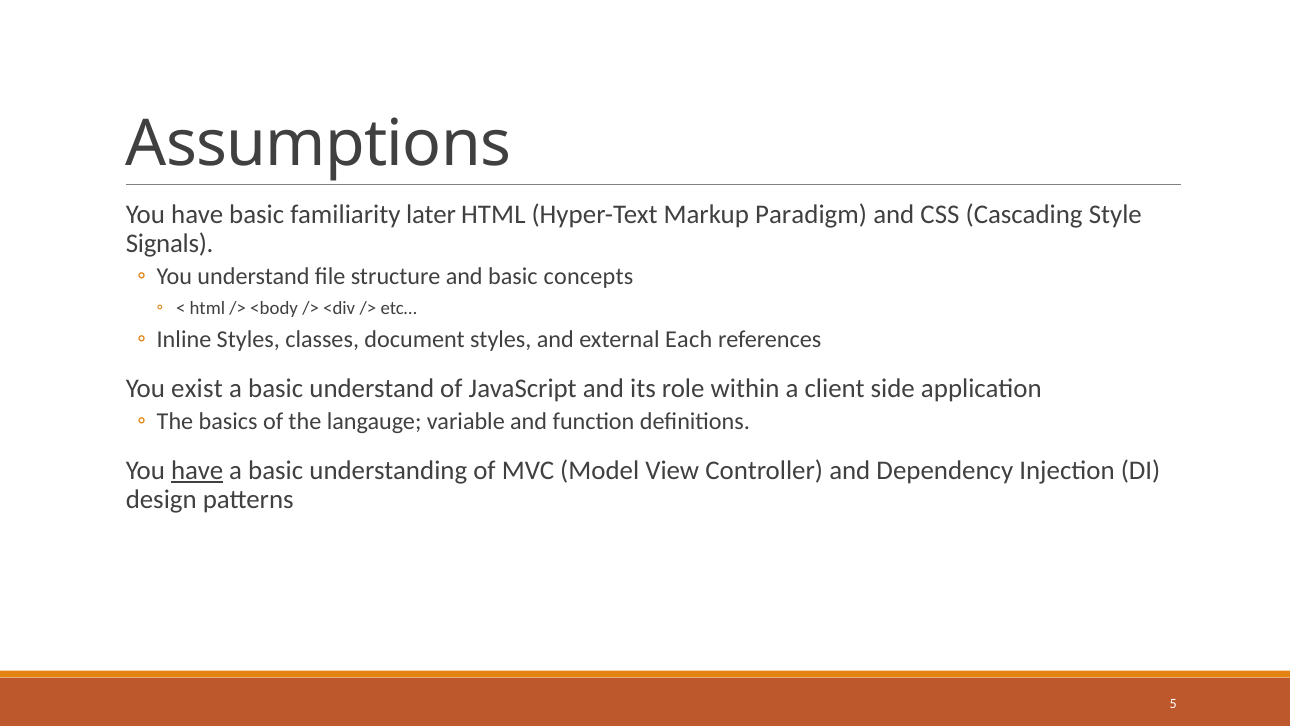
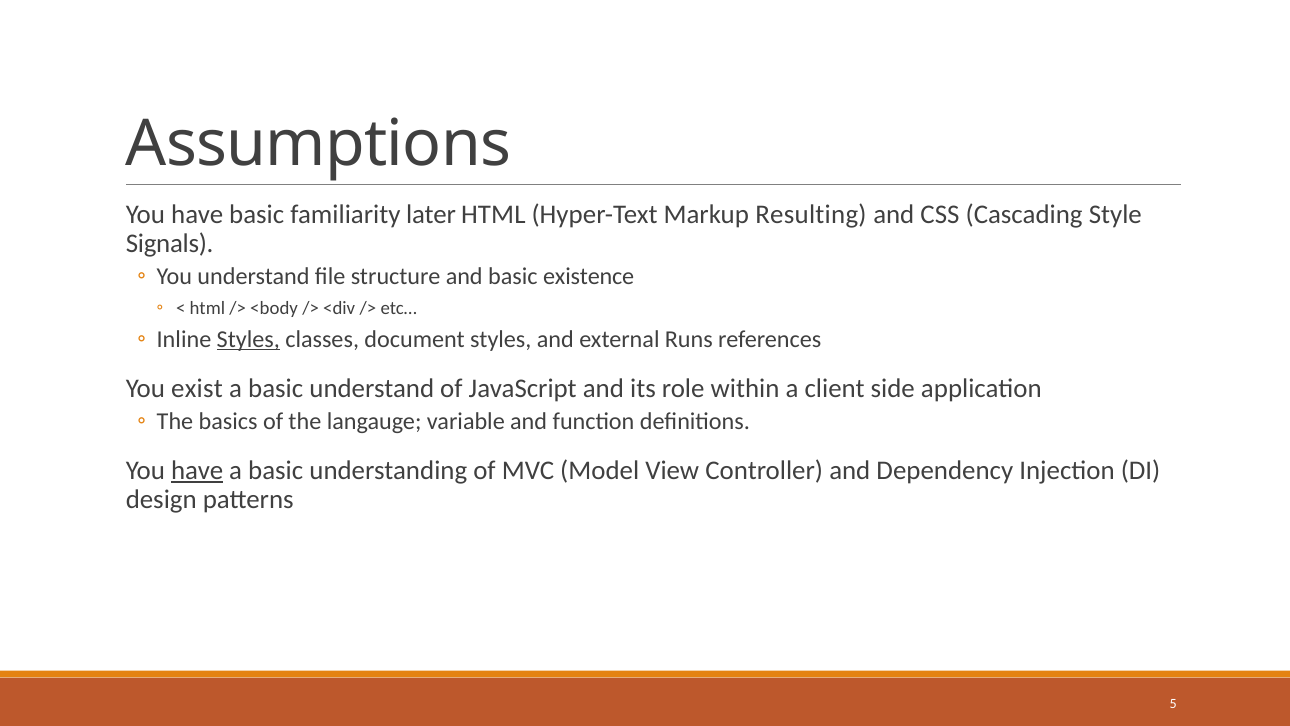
Paradigm: Paradigm -> Resulting (811, 214)
concepts: concepts -> existence (589, 277)
Styles underline: none -> present (248, 339)
Each: Each -> Runs (689, 339)
